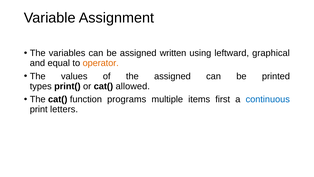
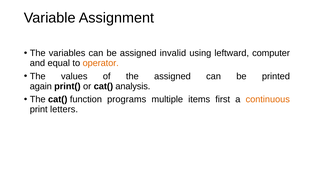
written: written -> invalid (173, 53)
graphical: graphical -> computer (271, 53)
types: types -> again (41, 86)
allowed: allowed -> analysis (133, 86)
continuous colour: blue -> orange (268, 99)
